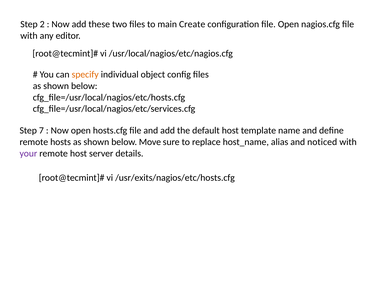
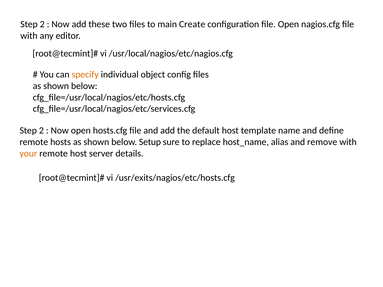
7: 7 -> 2 (41, 131)
Move: Move -> Setup (150, 142)
noticed: noticed -> remove (322, 142)
your colour: purple -> orange (28, 154)
